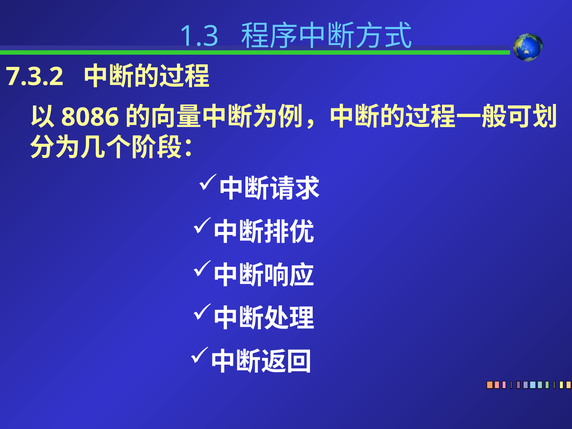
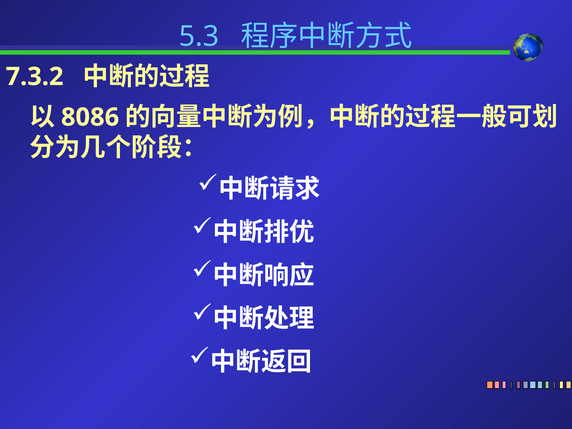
1.3: 1.3 -> 5.3 (199, 36)
